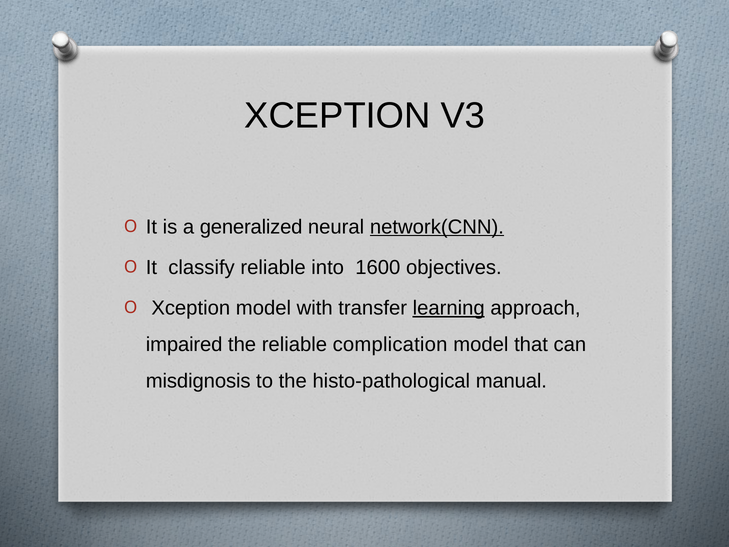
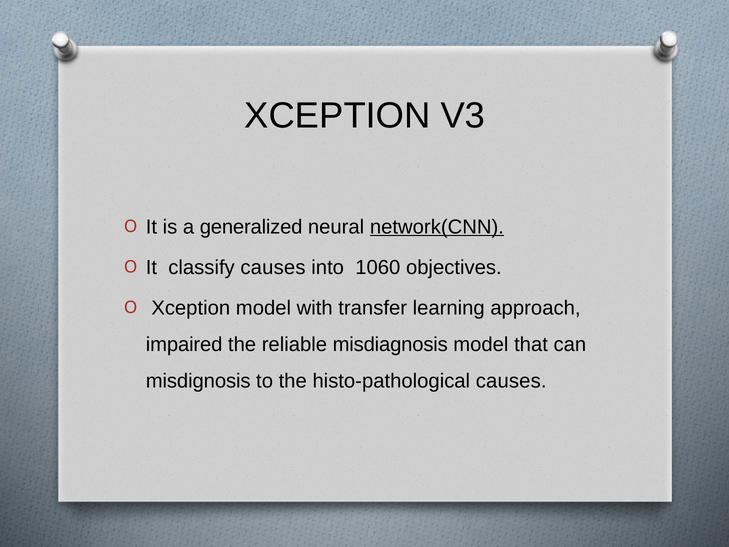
classify reliable: reliable -> causes (273, 267)
1600: 1600 -> 1060 (378, 267)
learning underline: present -> none (449, 308)
complication: complication -> misdiagnosis (390, 344)
histo-pathological manual: manual -> causes (511, 381)
